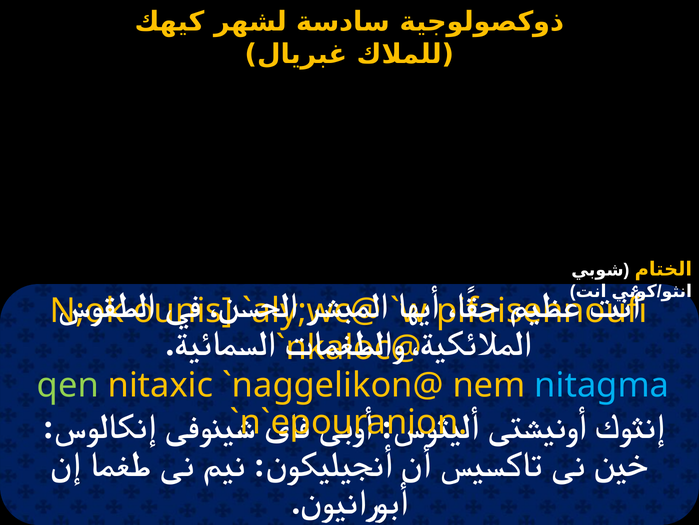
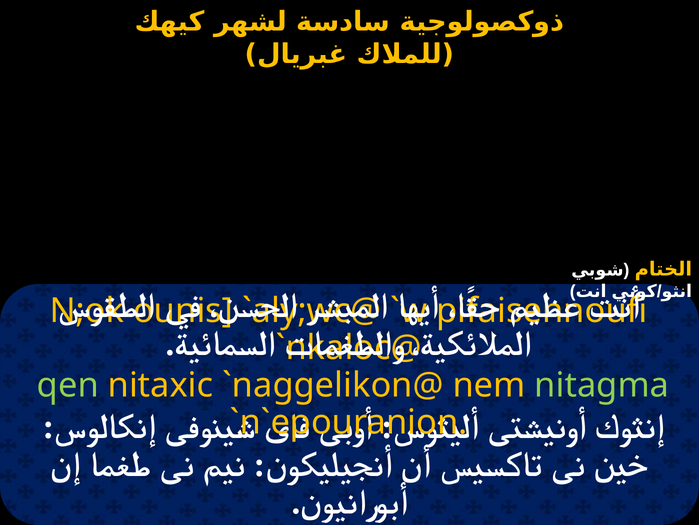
nitagma colour: light blue -> light green (602, 385)
